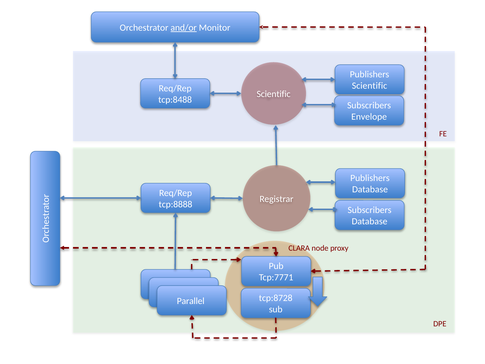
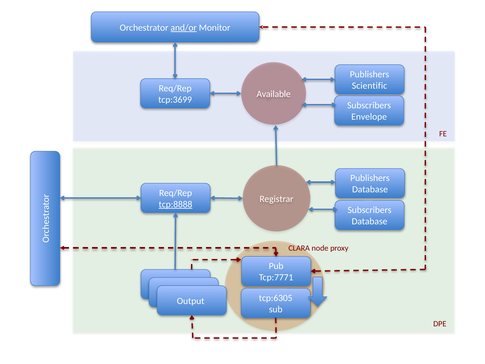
Scientific: Scientific -> Available (274, 94)
tcp:8488: tcp:8488 -> tcp:3699 (175, 100)
tcp:8888 underline: none -> present (176, 204)
tcp:8728: tcp:8728 -> tcp:6305 (276, 298)
Parallel: Parallel -> Output (191, 301)
